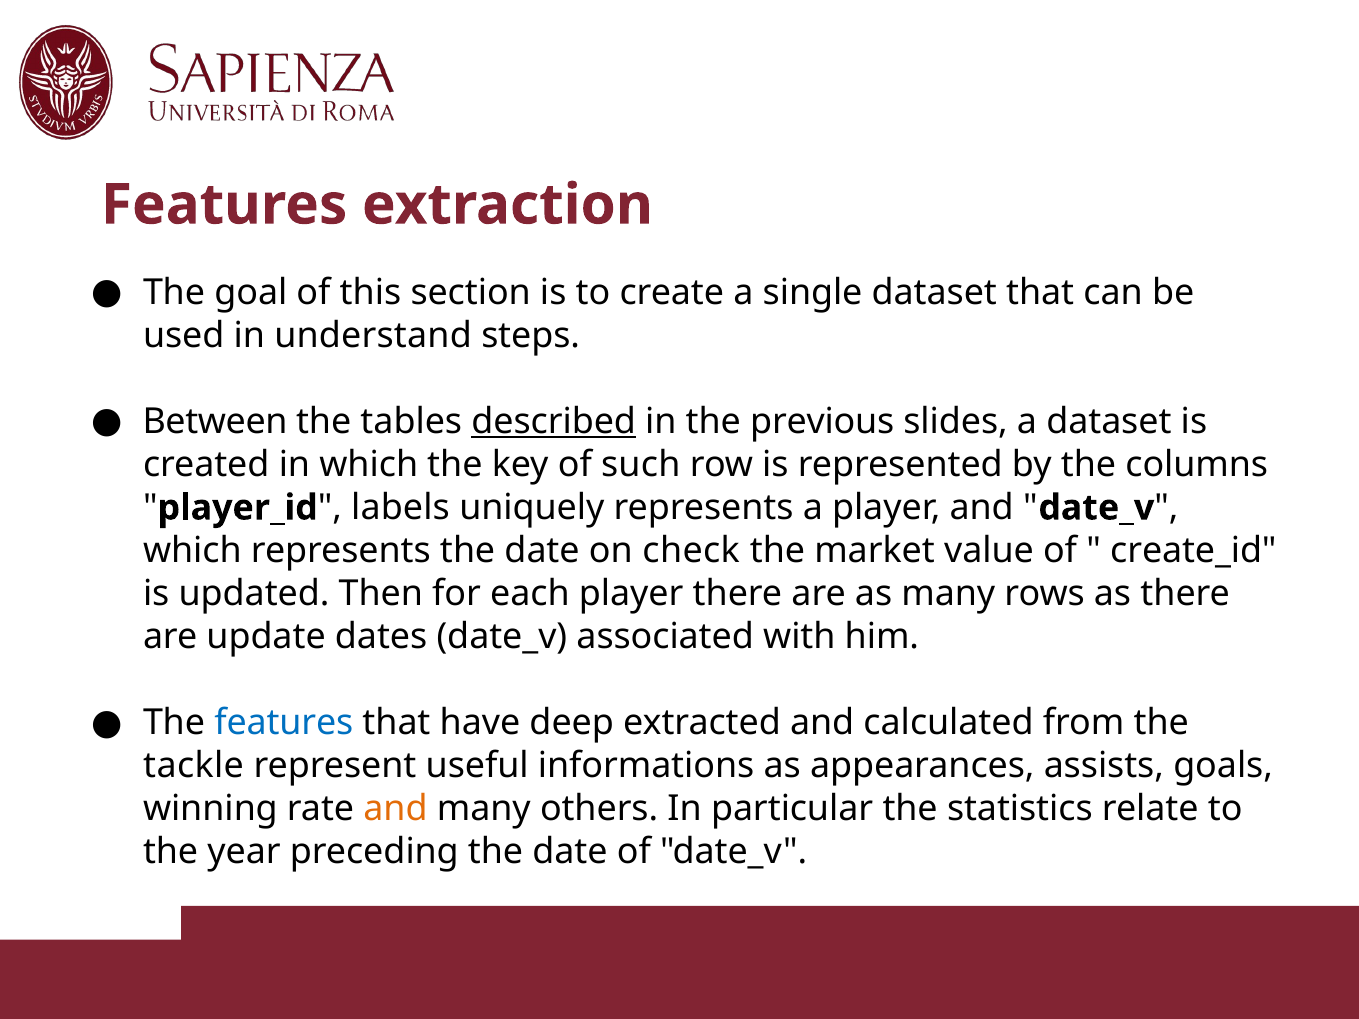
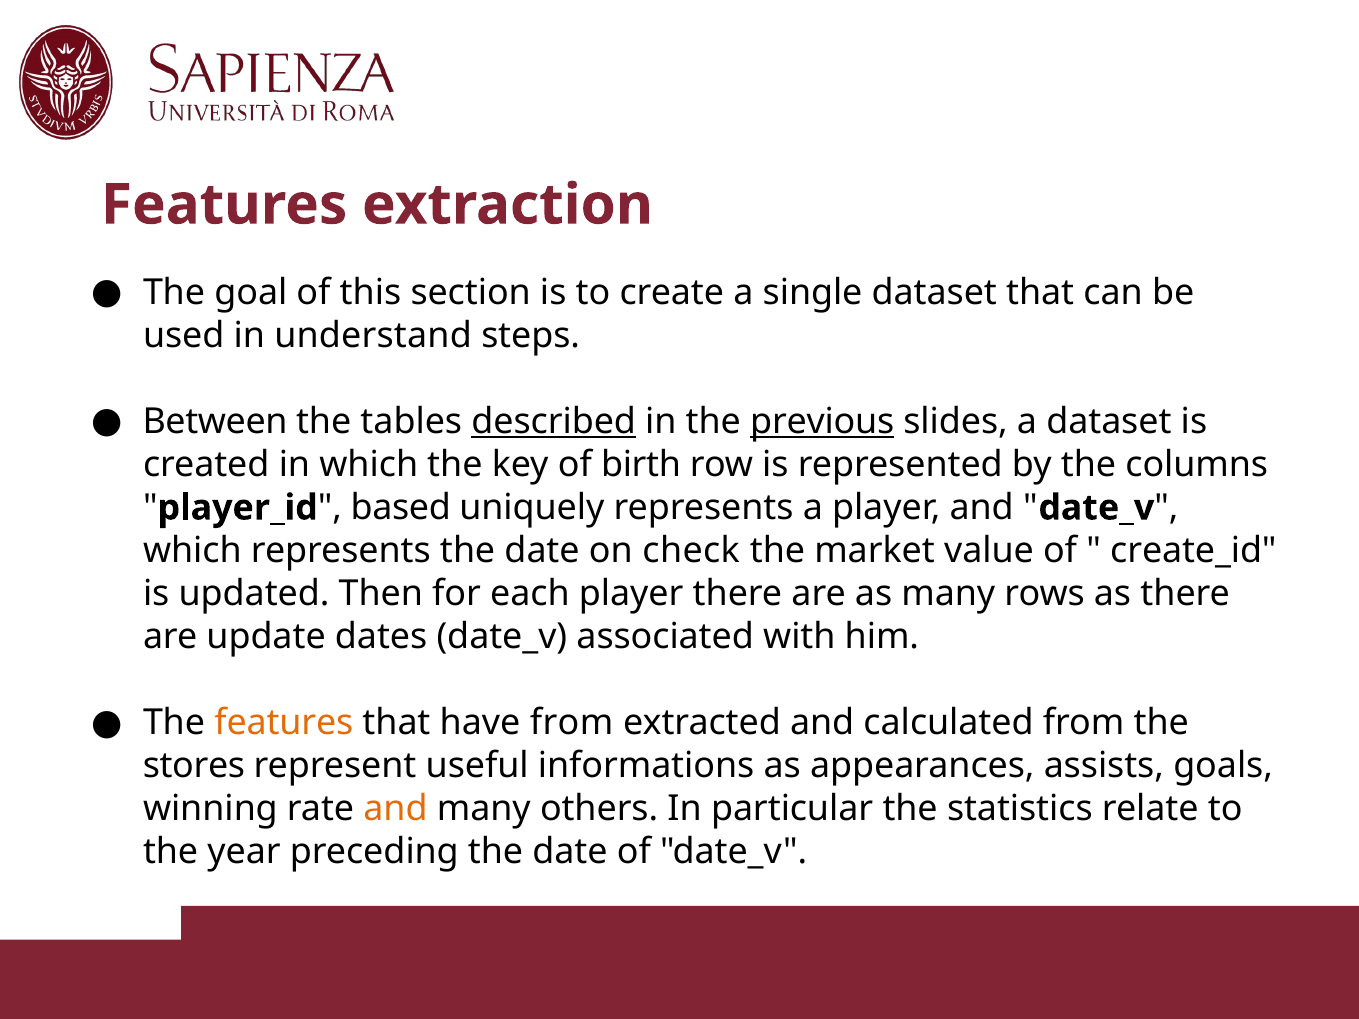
previous underline: none -> present (822, 422)
such: such -> birth (641, 465)
labels: labels -> based (401, 508)
features colour: blue -> orange (284, 723)
have deep: deep -> from (572, 723)
tackle: tackle -> stores (194, 766)
